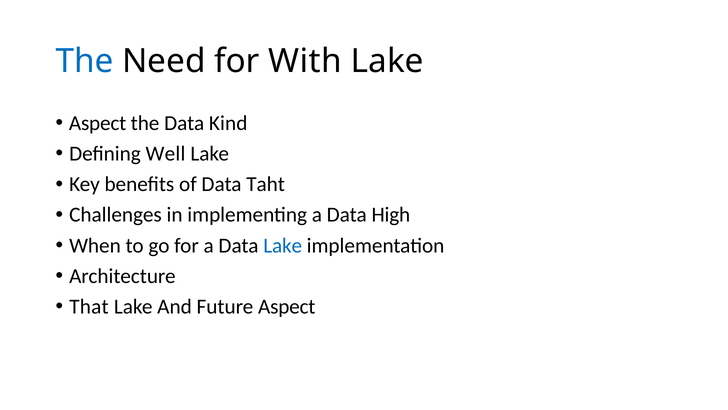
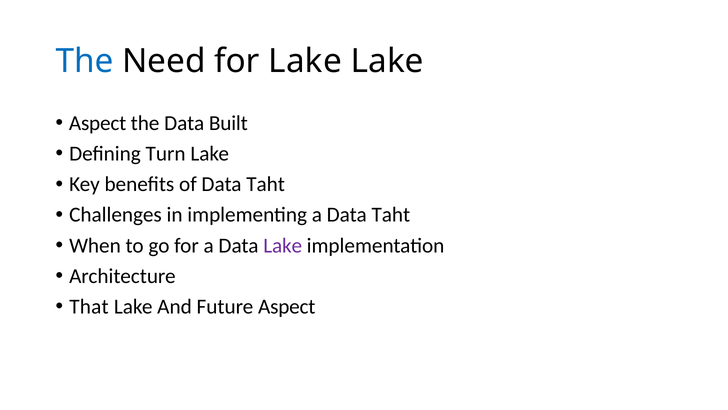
for With: With -> Lake (305, 61)
Kind: Kind -> Built (228, 123)
Well: Well -> Turn (166, 154)
a Data High: High -> Taht (391, 215)
Lake colour: blue -> purple (283, 245)
